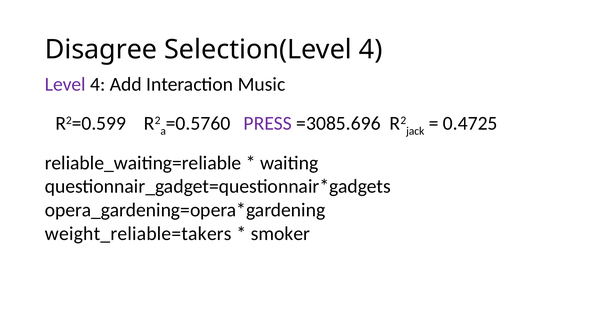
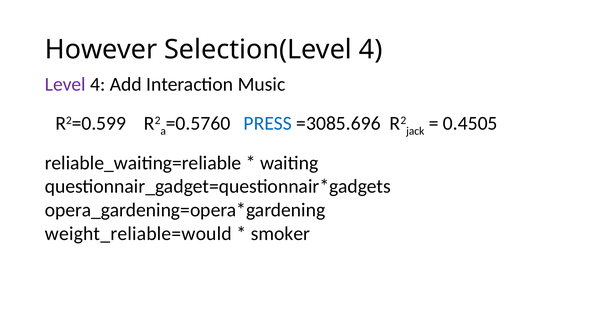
Disagree: Disagree -> However (101, 49)
PRESS colour: purple -> blue (268, 123)
0.4725: 0.4725 -> 0.4505 (470, 123)
weight_reliable=takers: weight_reliable=takers -> weight_reliable=would (138, 233)
